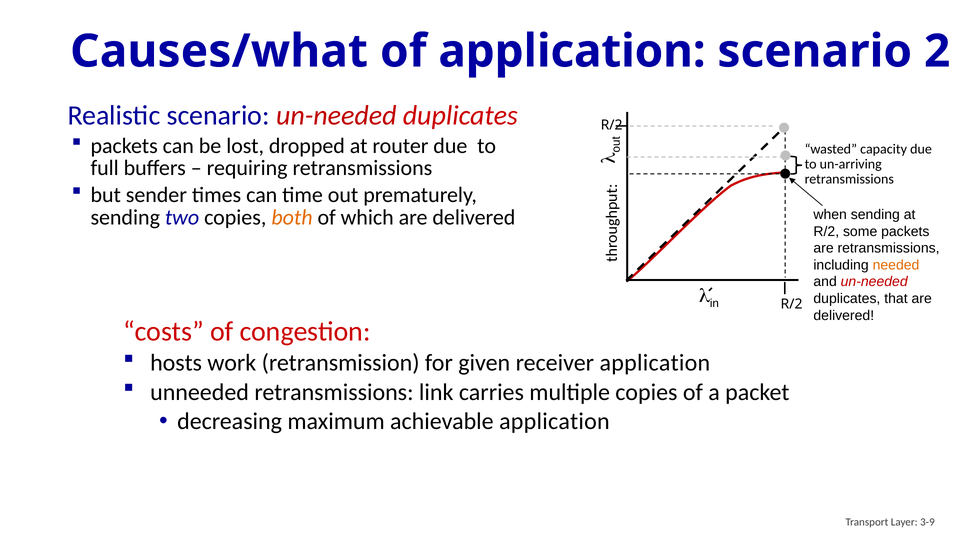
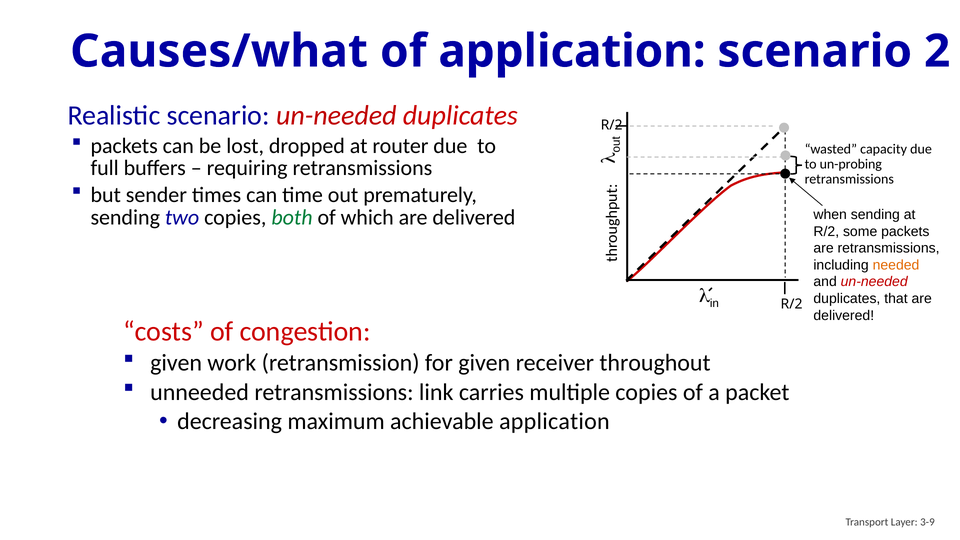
un-arriving: un-arriving -> un-probing (851, 164)
both colour: orange -> green (292, 217)
hosts: hosts -> given (176, 363)
receiver application: application -> throughout (655, 363)
